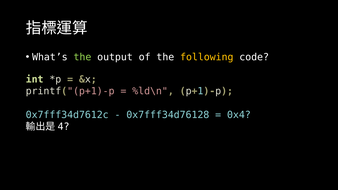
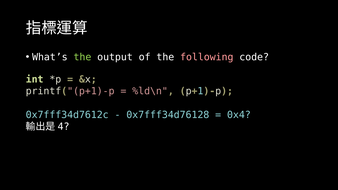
following colour: yellow -> pink (207, 57)
